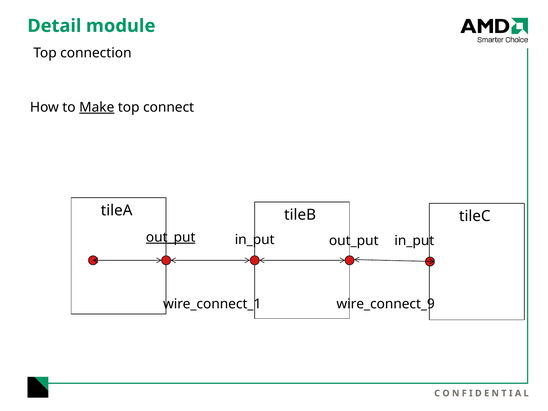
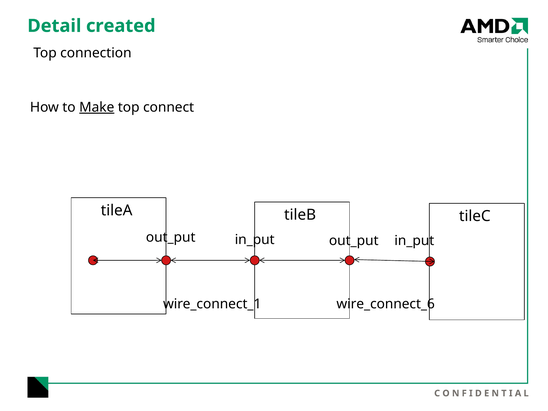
module: module -> created (121, 26)
out_put underline: present -> none (171, 237)
wire_connect_9: wire_connect_9 -> wire_connect_6 (386, 304)
